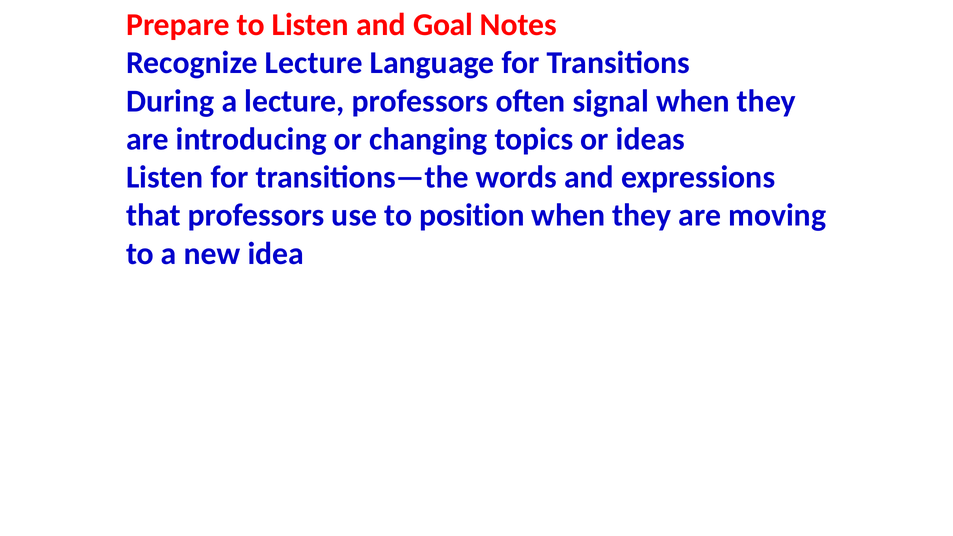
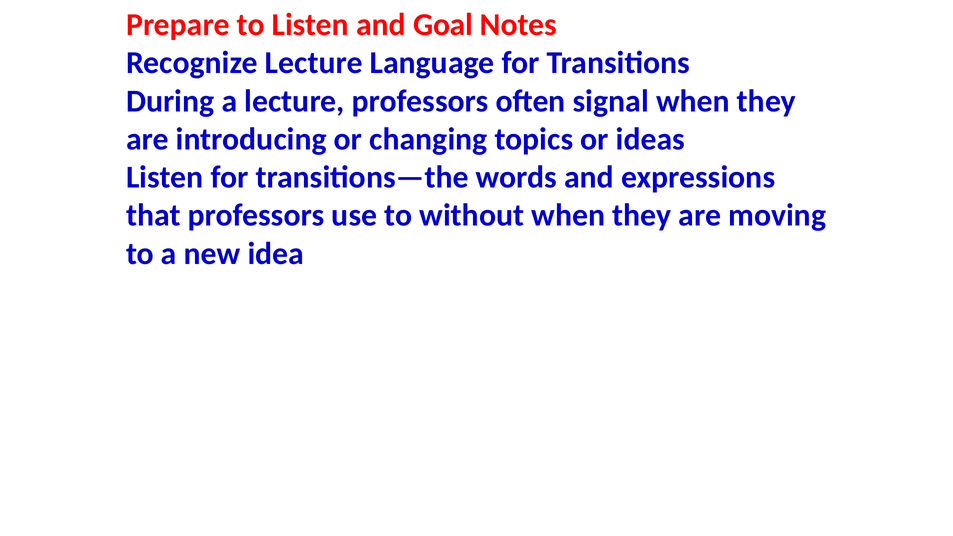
position: position -> without (472, 215)
